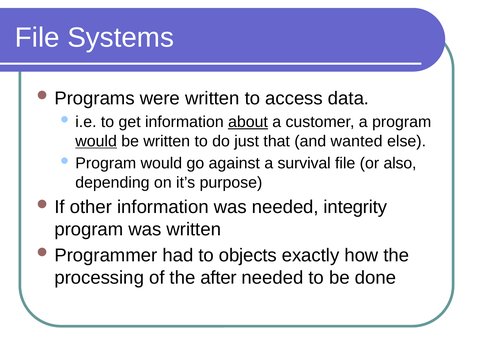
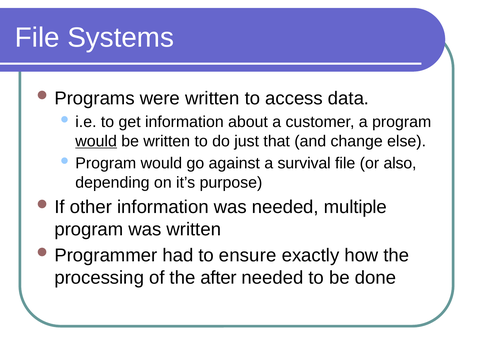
about underline: present -> none (248, 122)
wanted: wanted -> change (357, 141)
integrity: integrity -> multiple (355, 207)
objects: objects -> ensure (248, 255)
